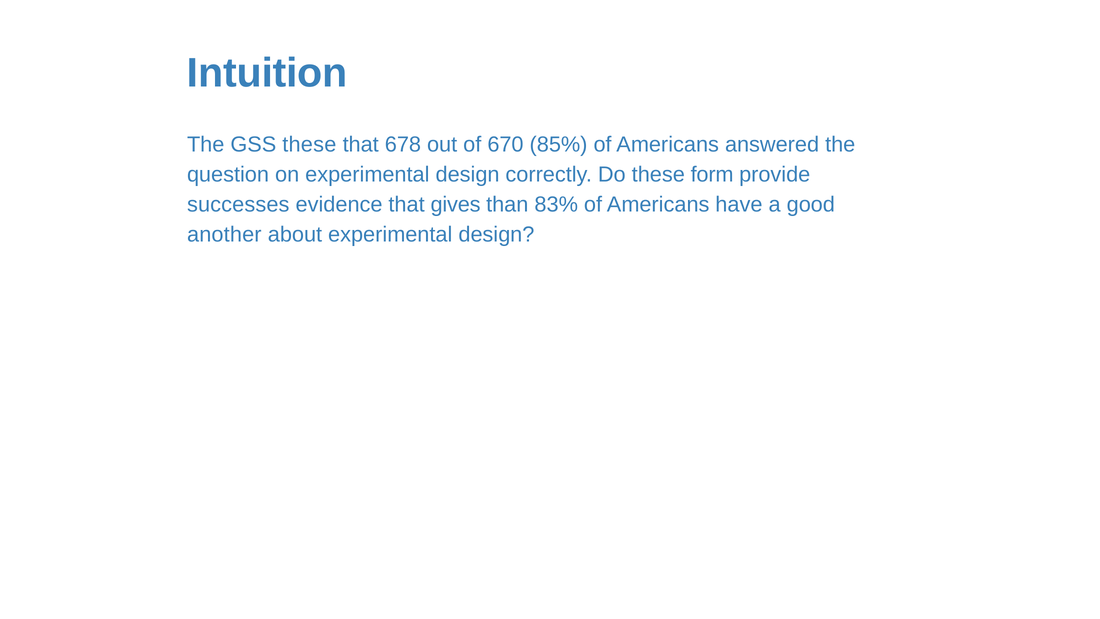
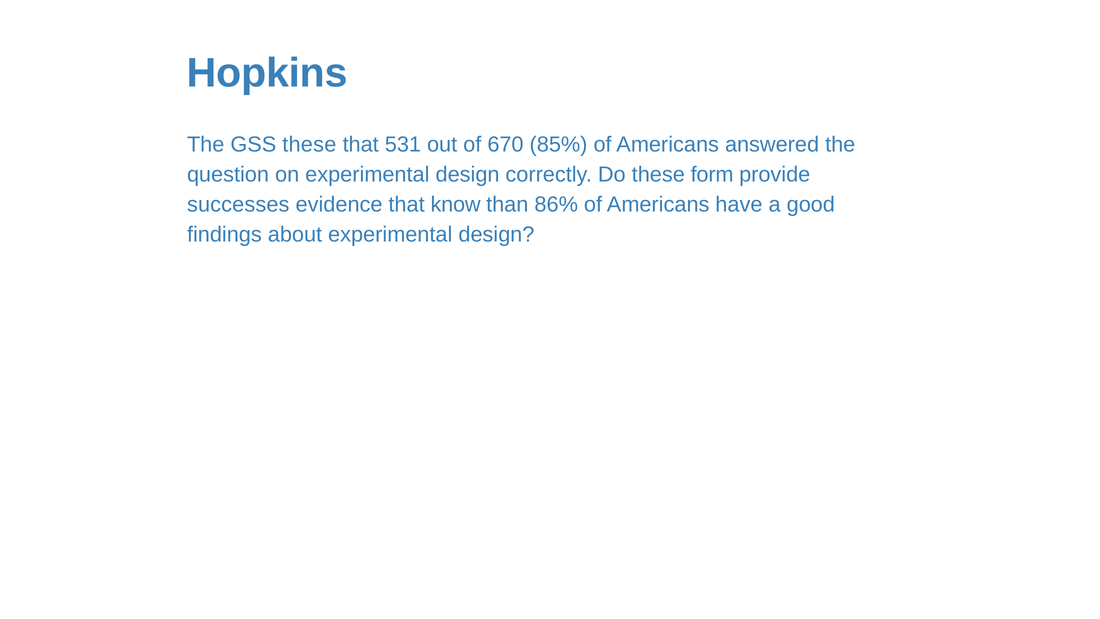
Intuition: Intuition -> Hopkins (267, 73)
678: 678 -> 531 (403, 145)
gives: gives -> know (456, 205)
83%: 83% -> 86% (556, 205)
another: another -> findings (224, 235)
